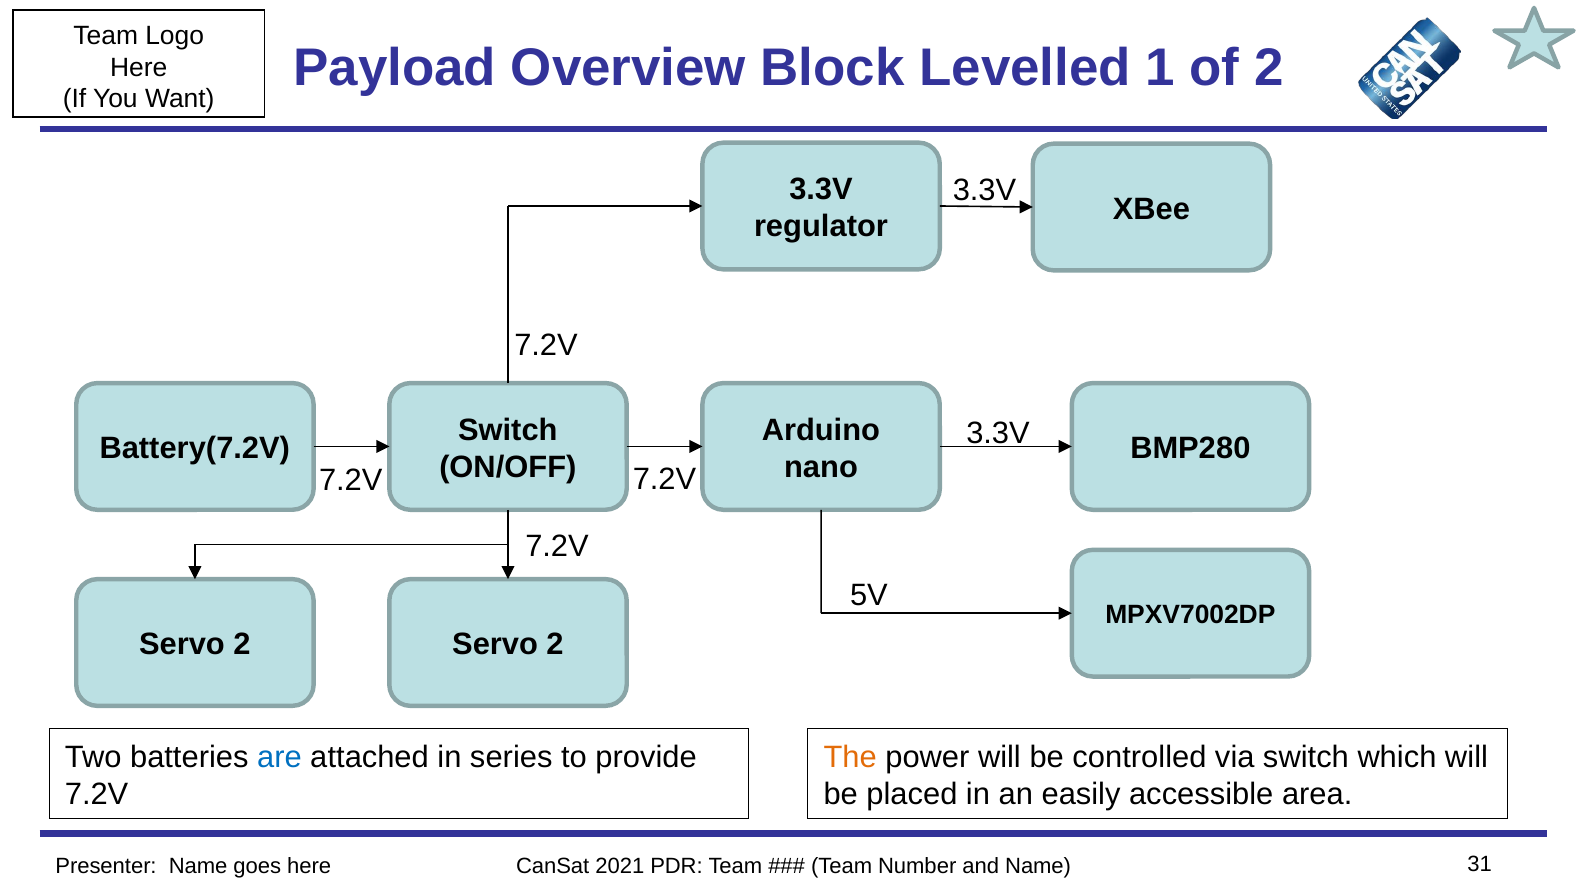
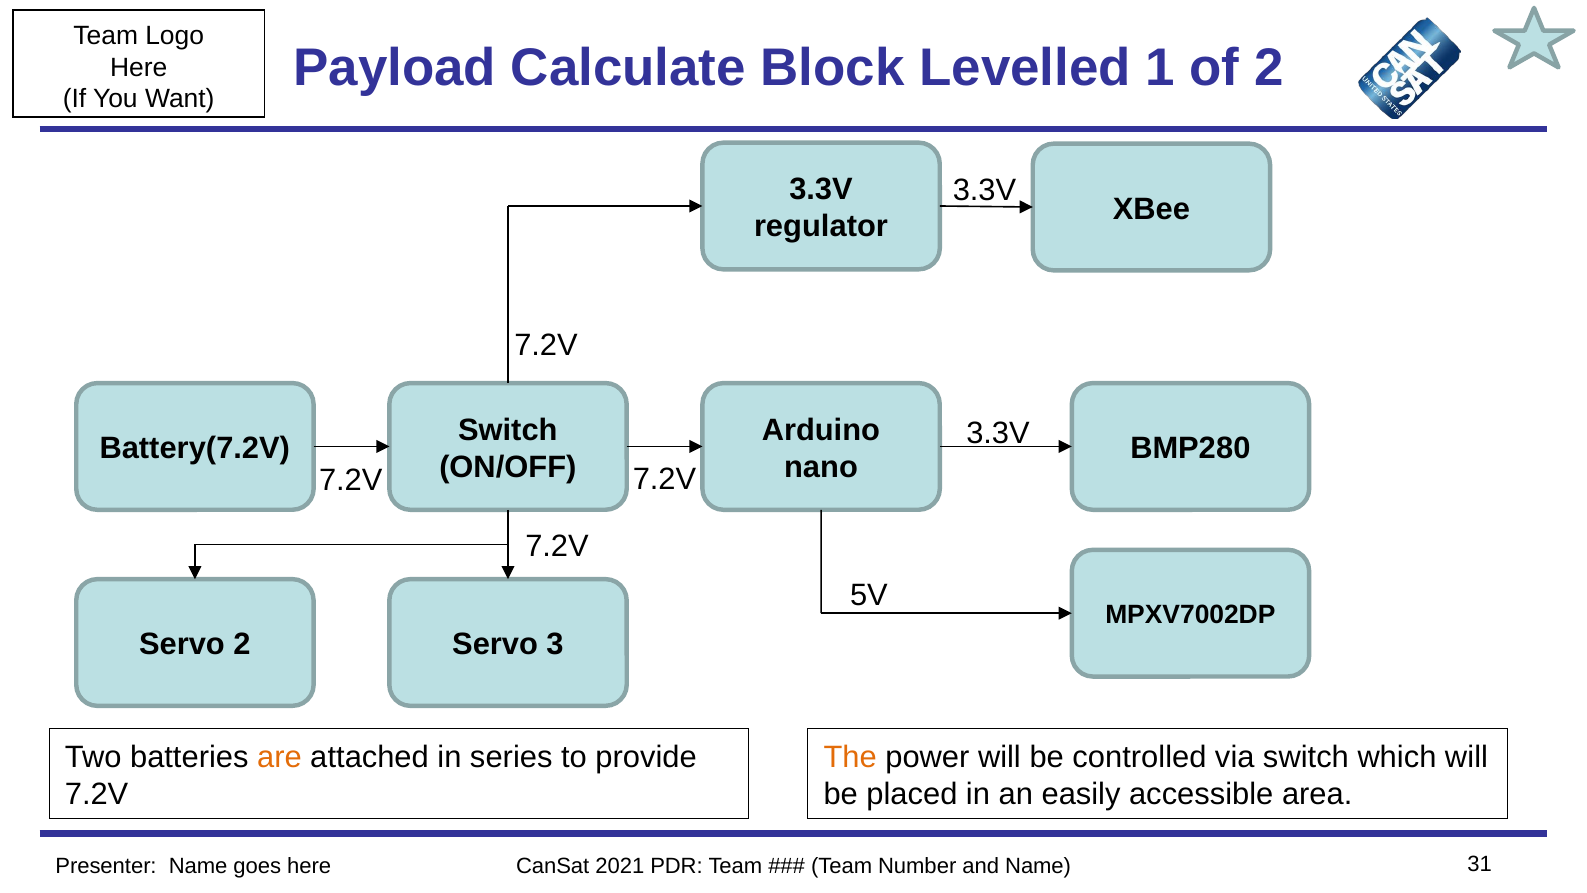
Overview: Overview -> Calculate (628, 68)
2: 2 -> 3 (555, 644)
are colour: blue -> orange (279, 757)
